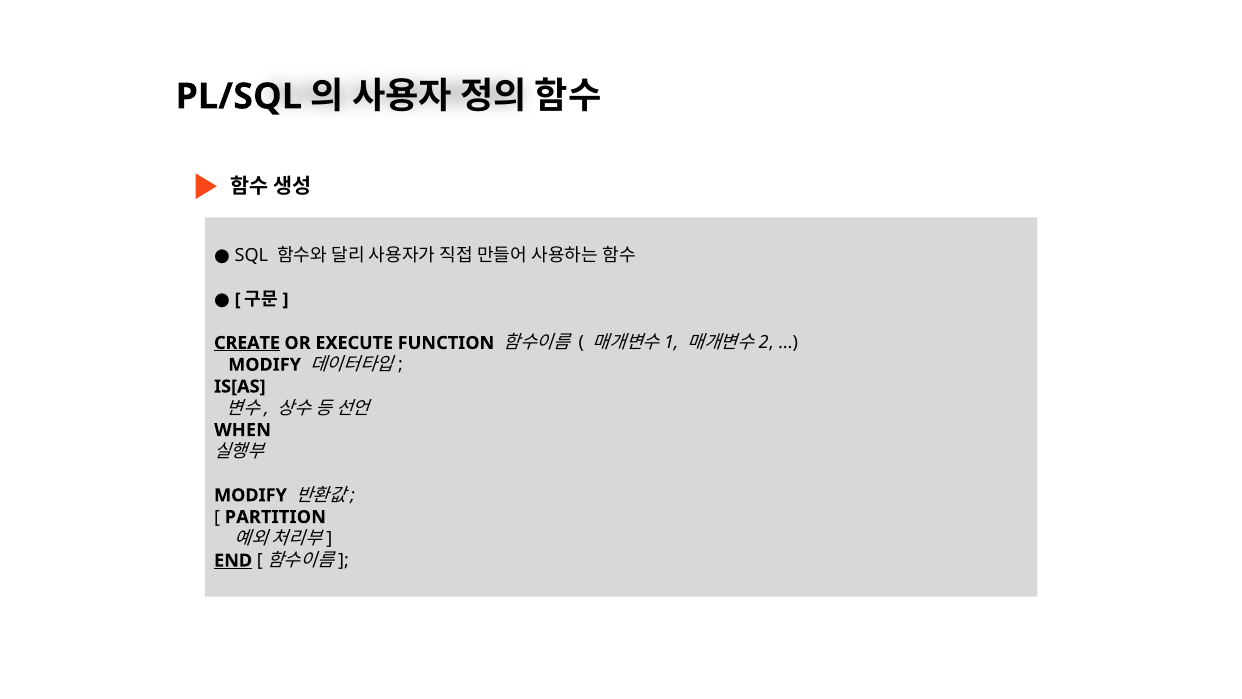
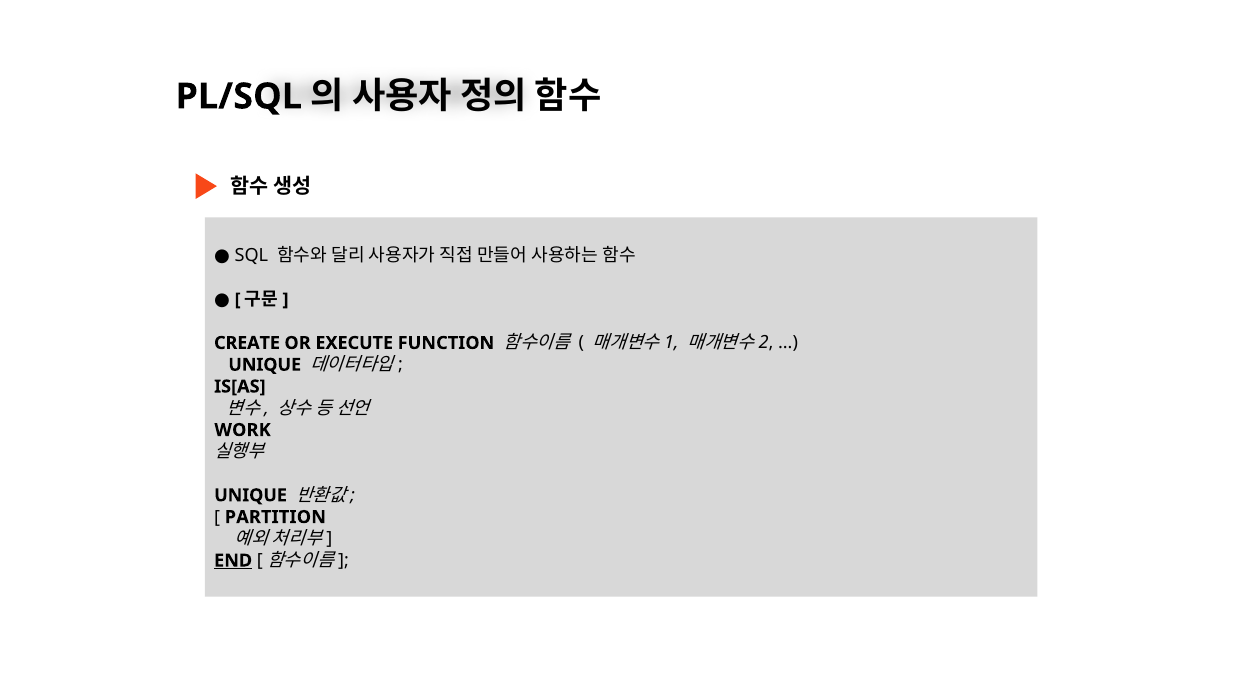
CREATE underline: present -> none (247, 343)
MODIFY: MODIFY -> UNIQUE (265, 365)
WHEN: WHEN -> WORK (243, 430)
MODIFY: MODIFY -> UNIQUE (251, 495)
